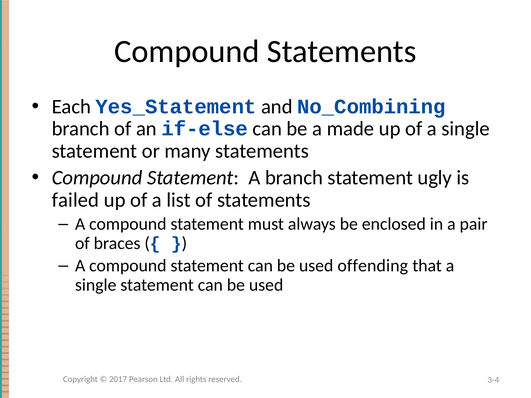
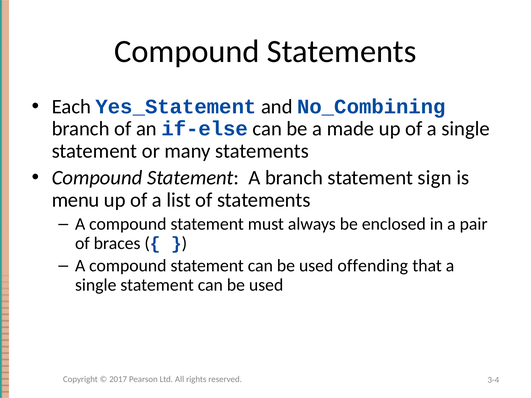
ugly: ugly -> sign (435, 178)
failed: failed -> menu (76, 200)
